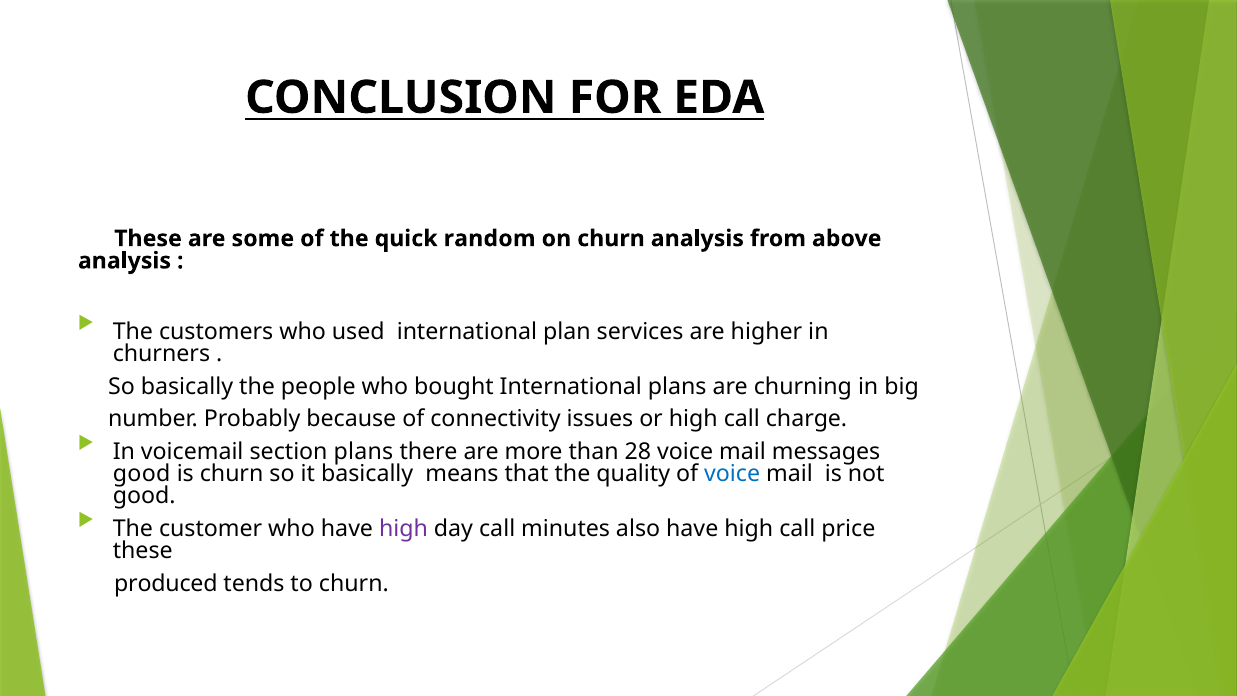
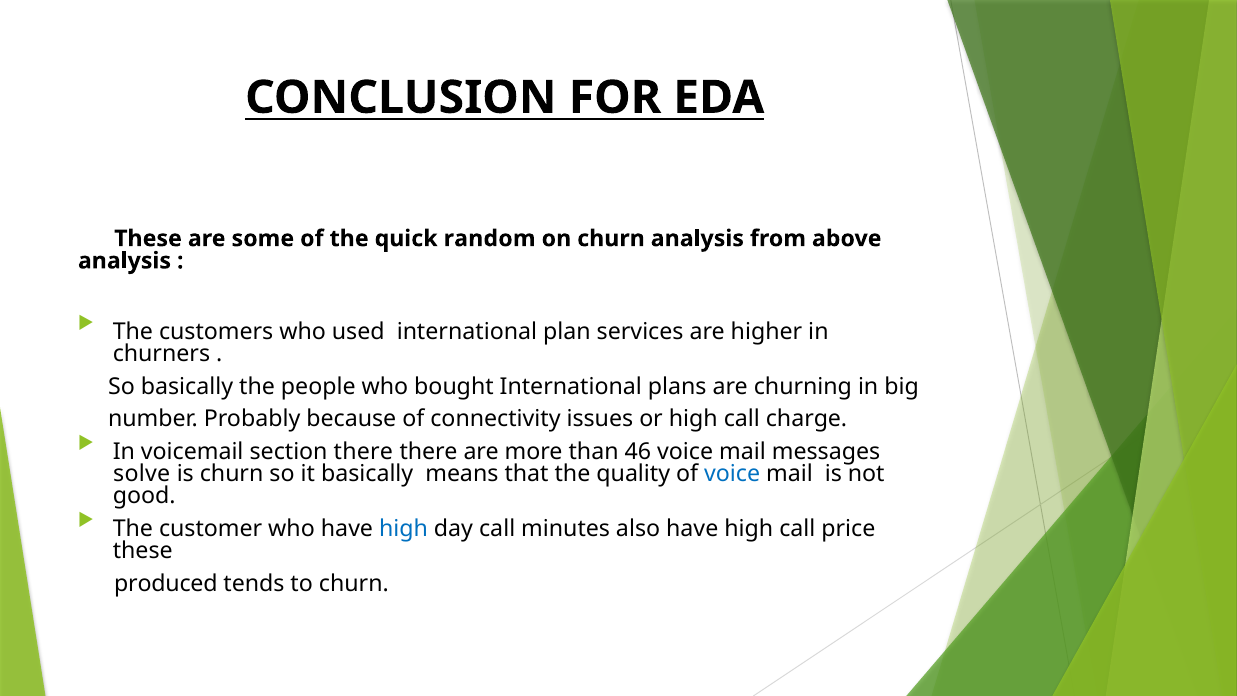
section plans: plans -> there (363, 452)
28: 28 -> 46 (638, 452)
good: good -> solve (142, 474)
high colour: purple -> blue (403, 529)
